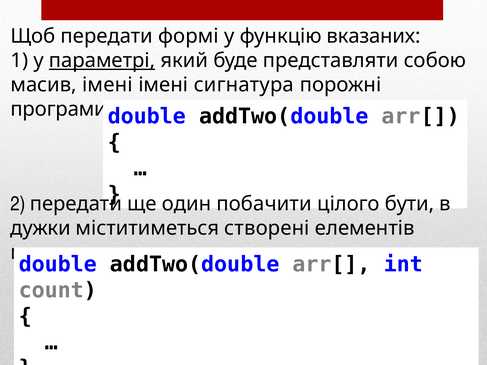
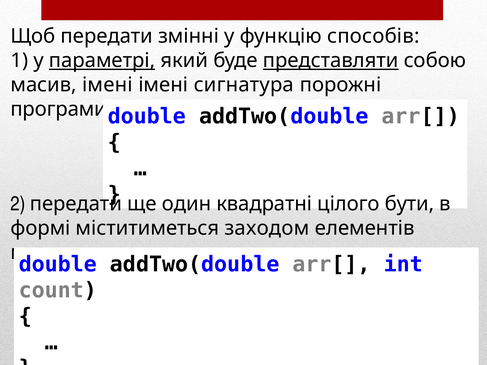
формі: формі -> змінні (189, 36)
вказаних: вказаних -> способів (373, 36)
представляти underline: none -> present (331, 61)
побачити: побачити -> квадратні (264, 204)
дужки: дужки -> формі (40, 228)
створені: створені -> заходом (267, 228)
